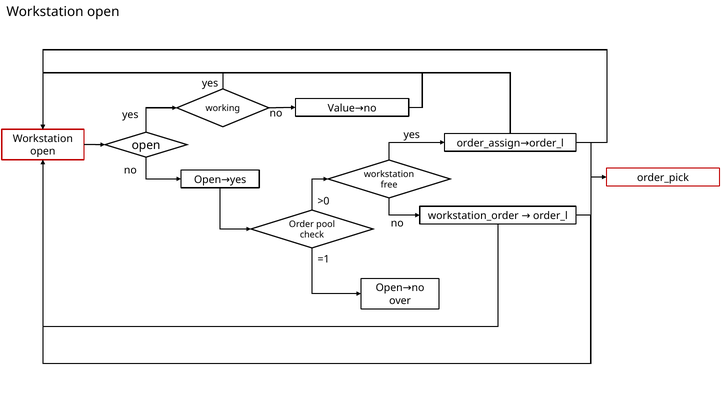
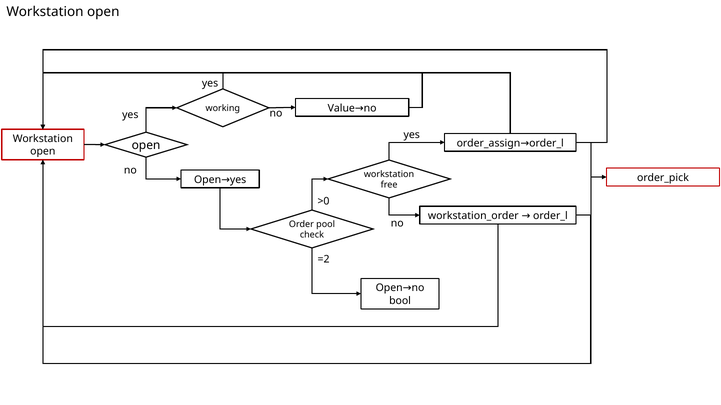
=1: =1 -> =2 (324, 260)
over: over -> bool (400, 301)
